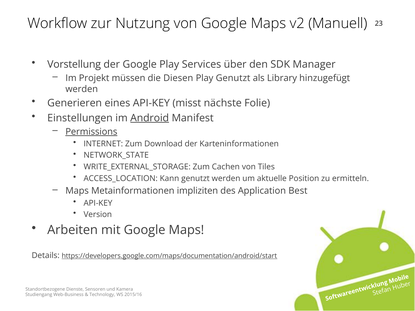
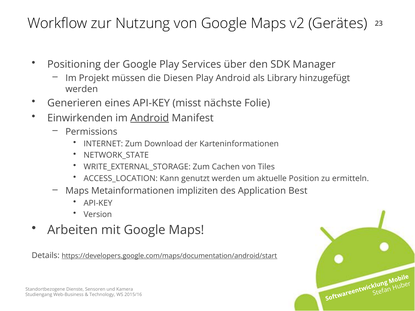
Manuell: Manuell -> Gerätes (338, 23)
Vorstellung: Vorstellung -> Positioning (74, 64)
Play Genutzt: Genutzt -> Android (233, 78)
Einstellungen: Einstellungen -> Einwirkenden (80, 118)
Permissions underline: present -> none (91, 132)
